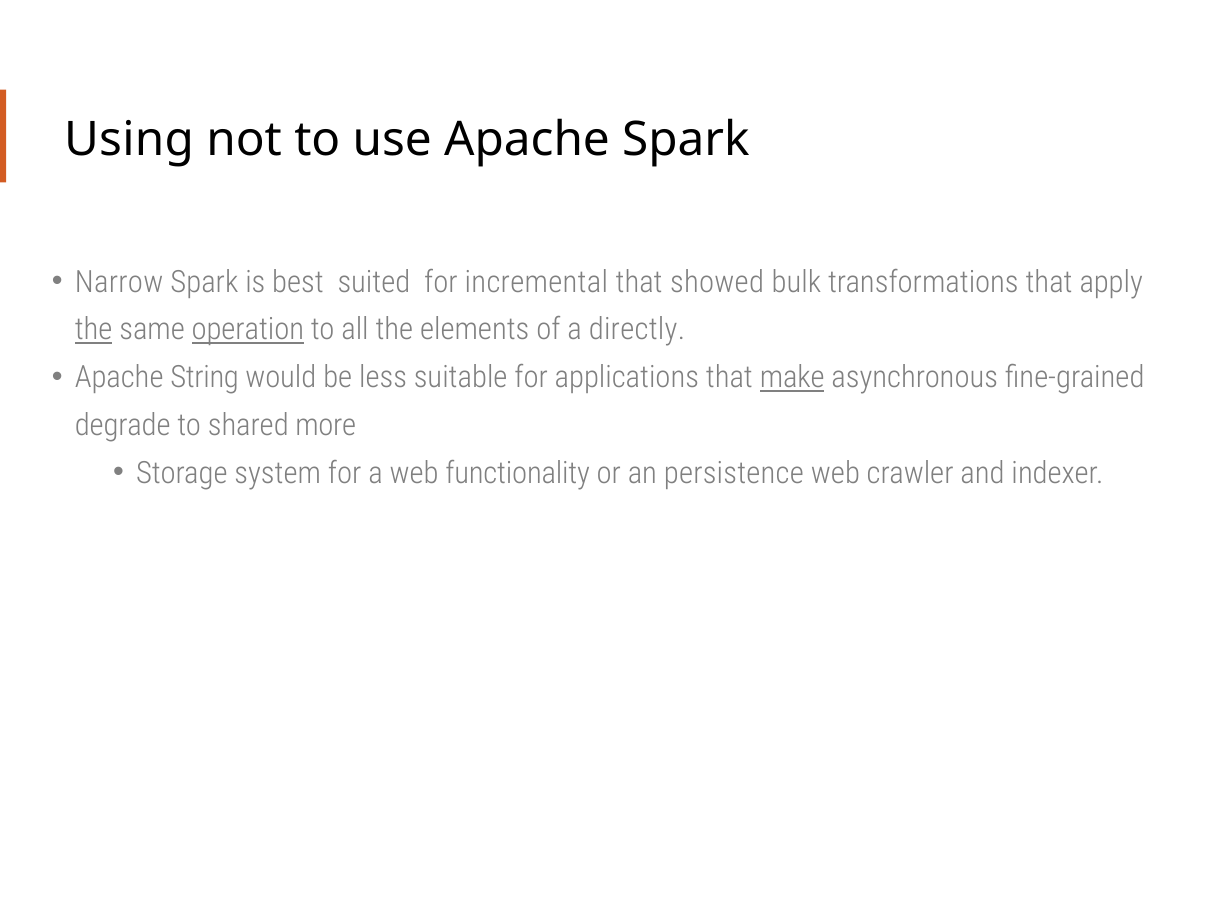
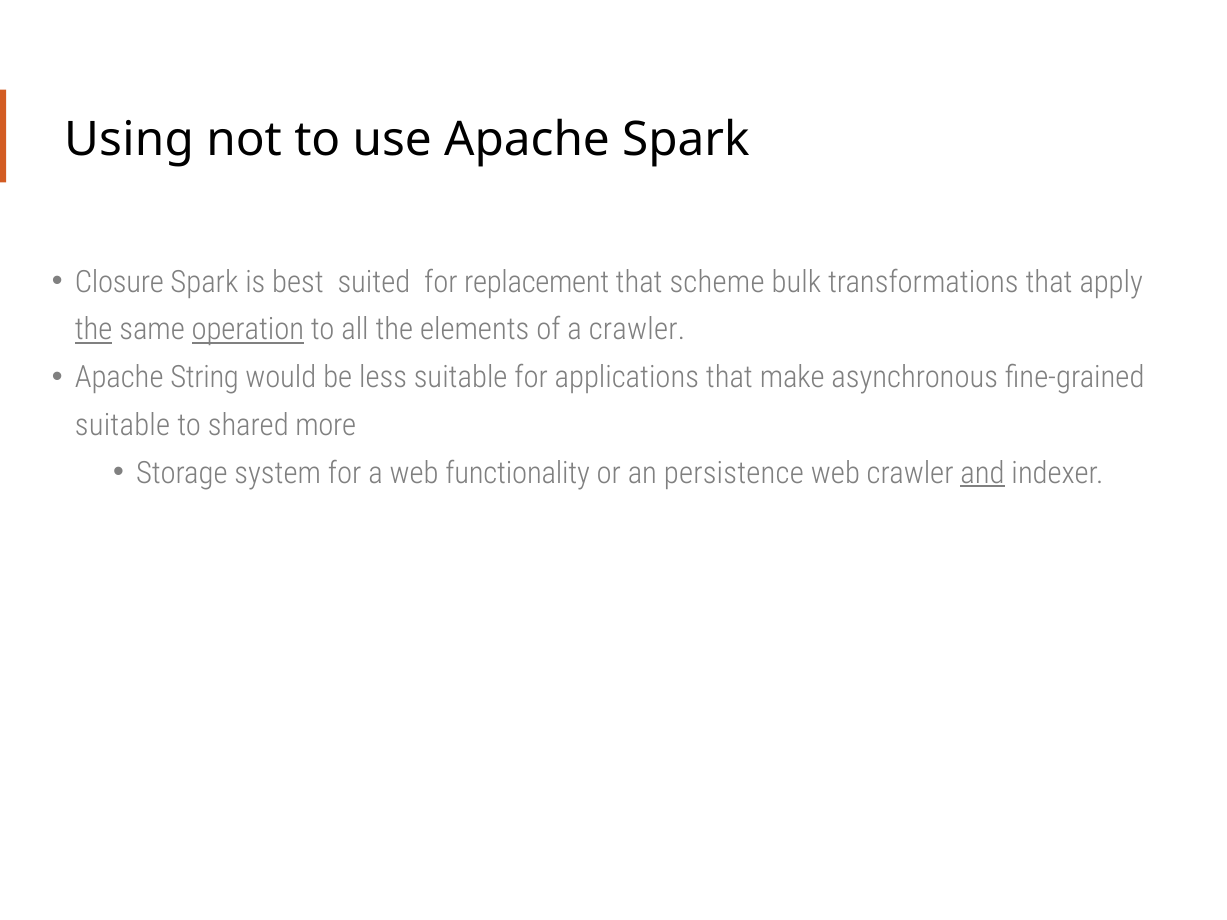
Narrow: Narrow -> Closure (119, 282)
incremental: incremental -> replacement (537, 282)
showed: showed -> scheme (717, 282)
a directly: directly -> crawler (637, 330)
make underline: present -> none (792, 378)
degrade: degrade -> suitable (123, 425)
and underline: none -> present (983, 473)
